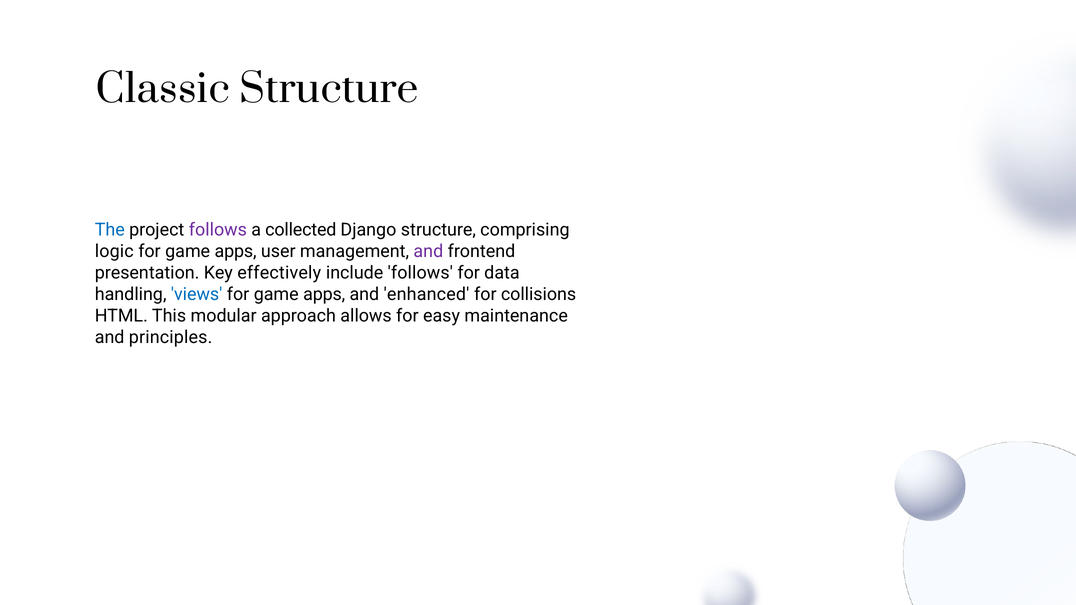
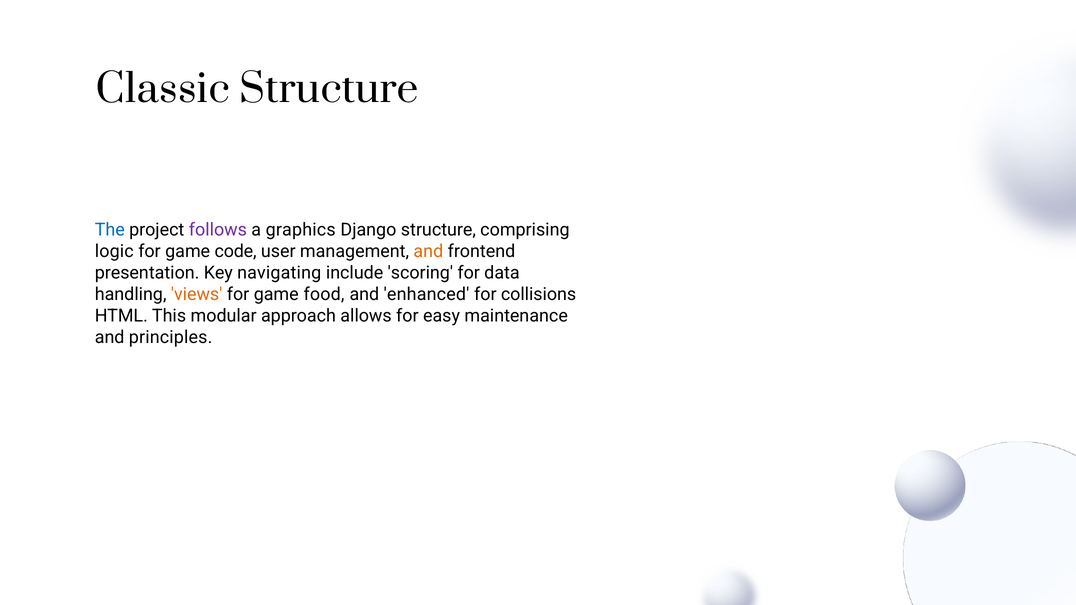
collected: collected -> graphics (301, 230)
apps: apps -> code (236, 252)
and colour: purple -> orange (428, 252)
effectively: effectively -> navigating (279, 273)
include follows: follows -> scoring (420, 273)
views colour: blue -> orange (197, 295)
apps: apps -> food (324, 295)
